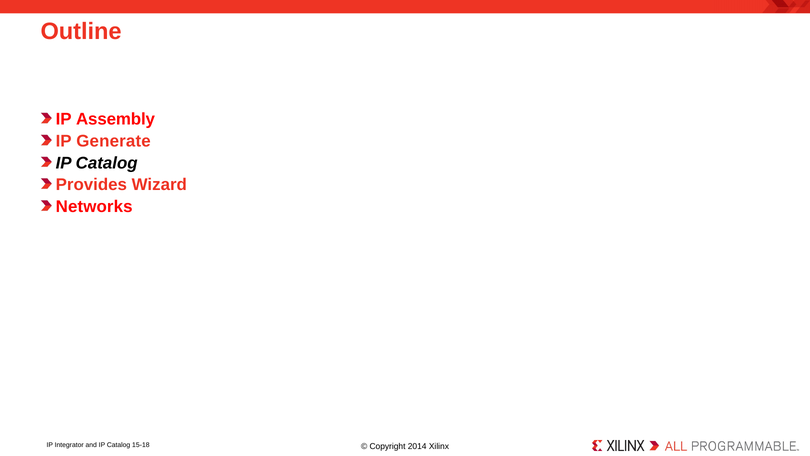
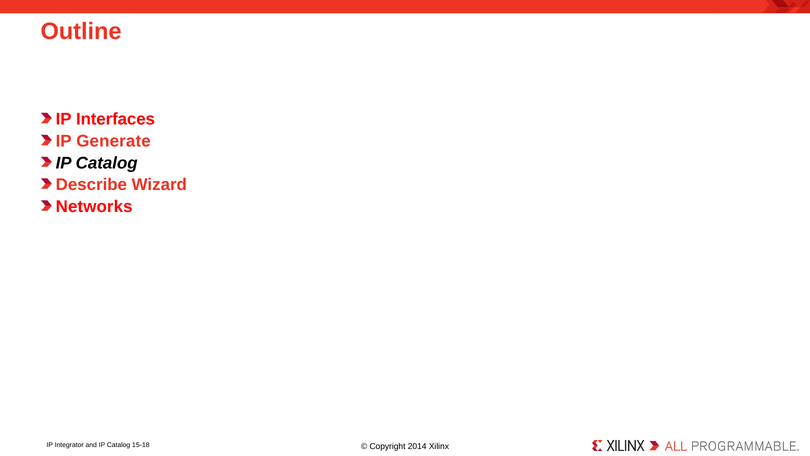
Assembly: Assembly -> Interfaces (115, 119)
Provides: Provides -> Describe (91, 185)
